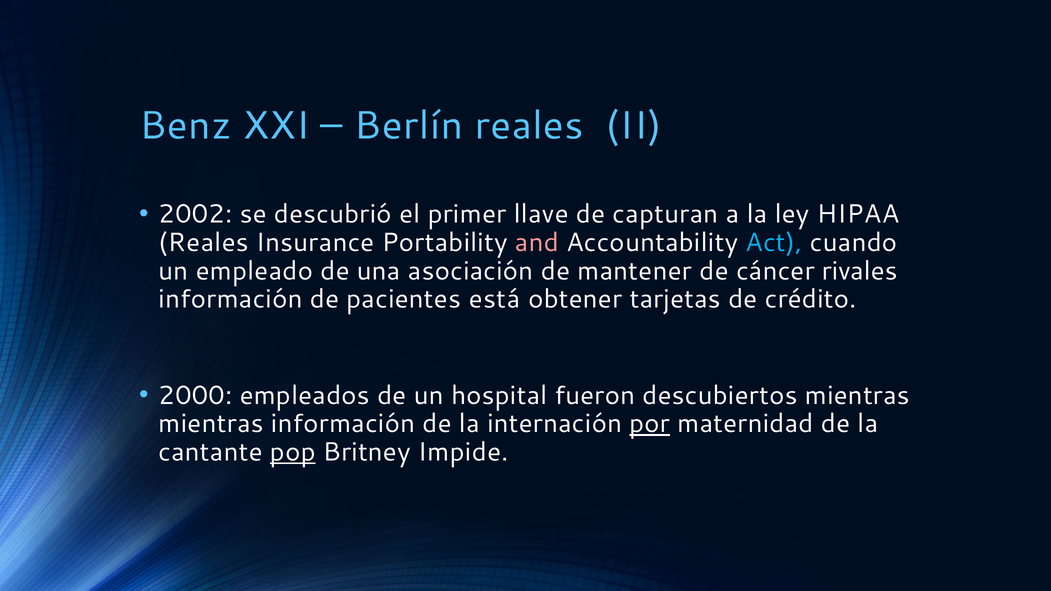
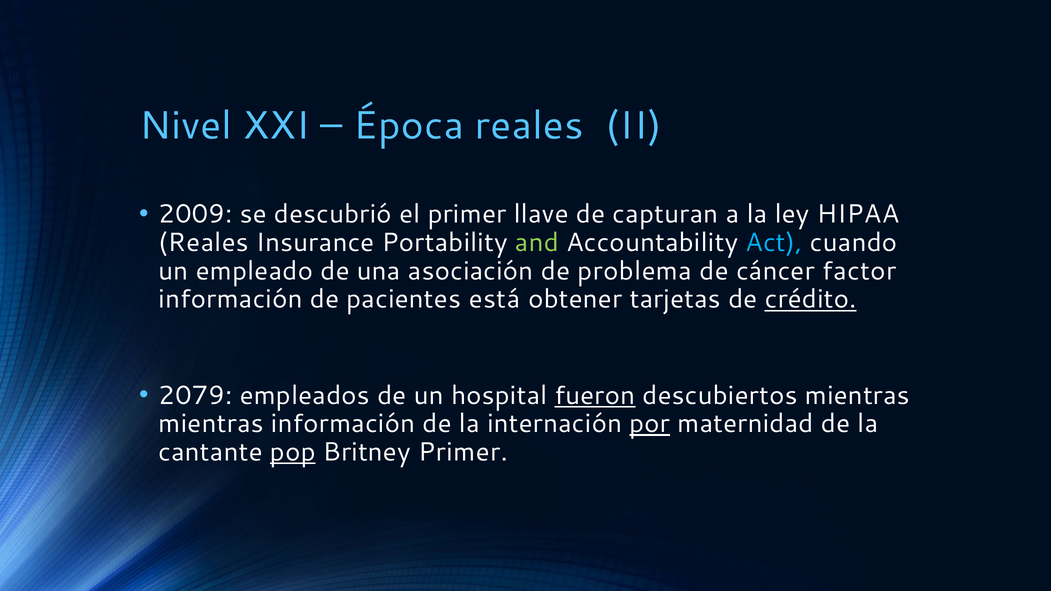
Benz: Benz -> Nivel (186, 126)
Berlín: Berlín -> Época (409, 126)
2002: 2002 -> 2009 (195, 214)
and colour: pink -> light green (537, 243)
mantener: mantener -> problema (635, 271)
rivales: rivales -> factor (859, 271)
crédito underline: none -> present (811, 299)
2000: 2000 -> 2079 (195, 396)
fueron underline: none -> present (595, 396)
Britney Impide: Impide -> Primer (463, 452)
